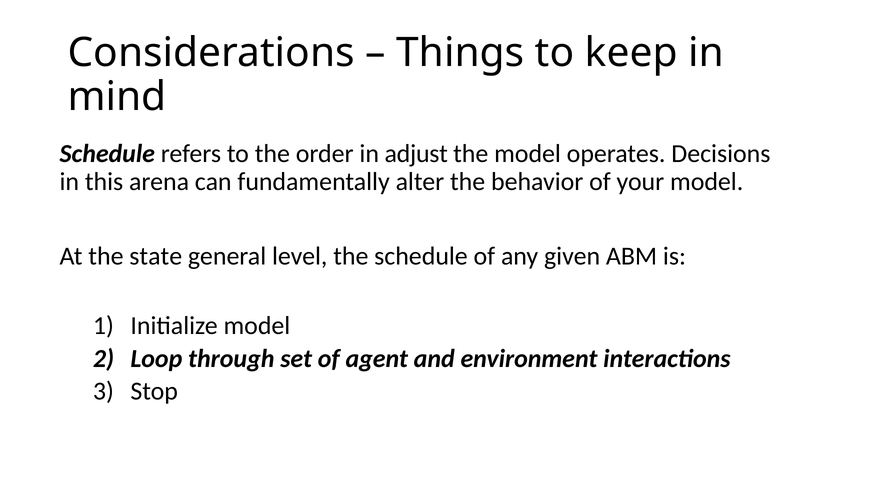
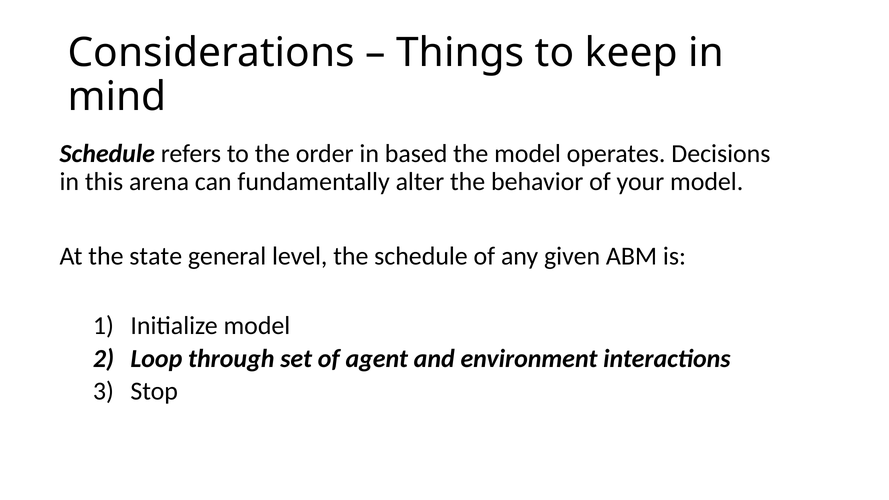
adjust: adjust -> based (416, 154)
